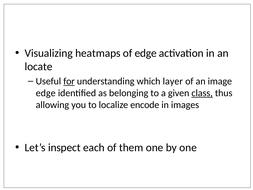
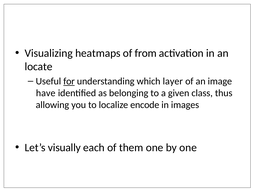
of edge: edge -> from (146, 53)
edge: edge -> have (46, 93)
class underline: present -> none (202, 93)
inspect: inspect -> visually (64, 147)
